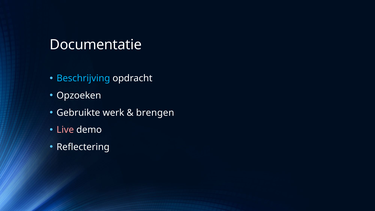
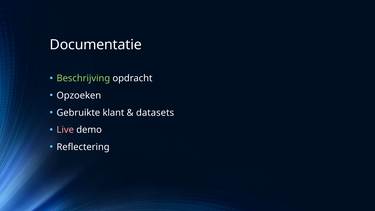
Beschrijving colour: light blue -> light green (83, 78)
werk: werk -> klant (113, 113)
brengen: brengen -> datasets (155, 113)
